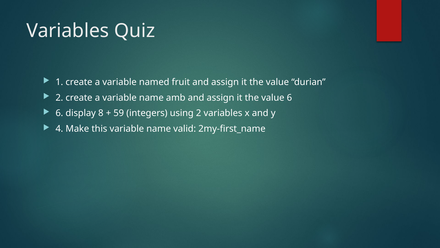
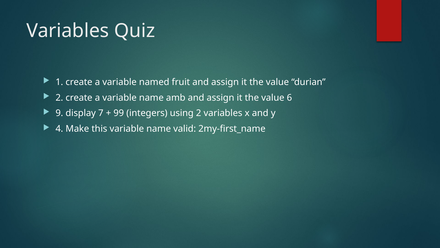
6: 6 -> 9 (59, 113)
8: 8 -> 7 (101, 113)
59: 59 -> 99 (119, 113)
